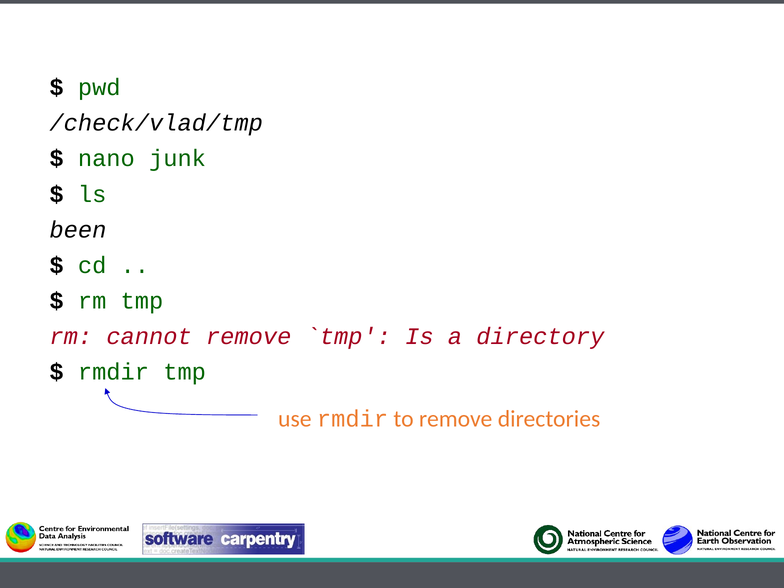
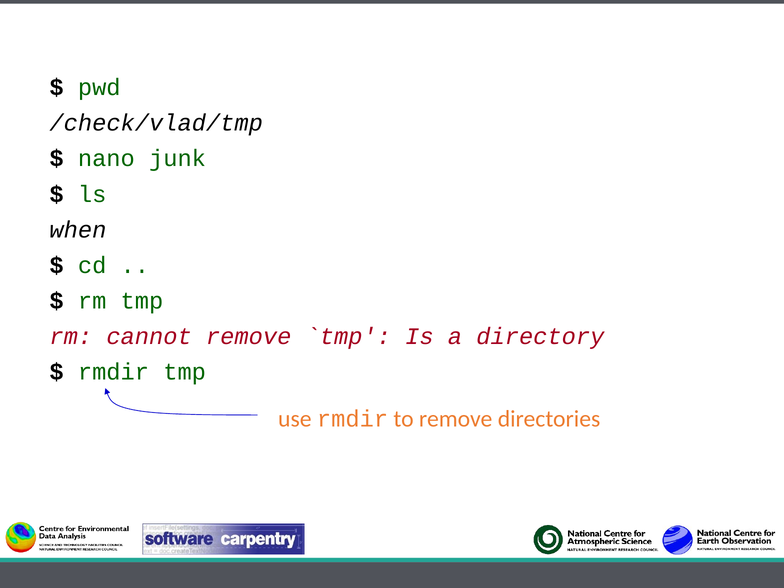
been: been -> when (78, 230)
